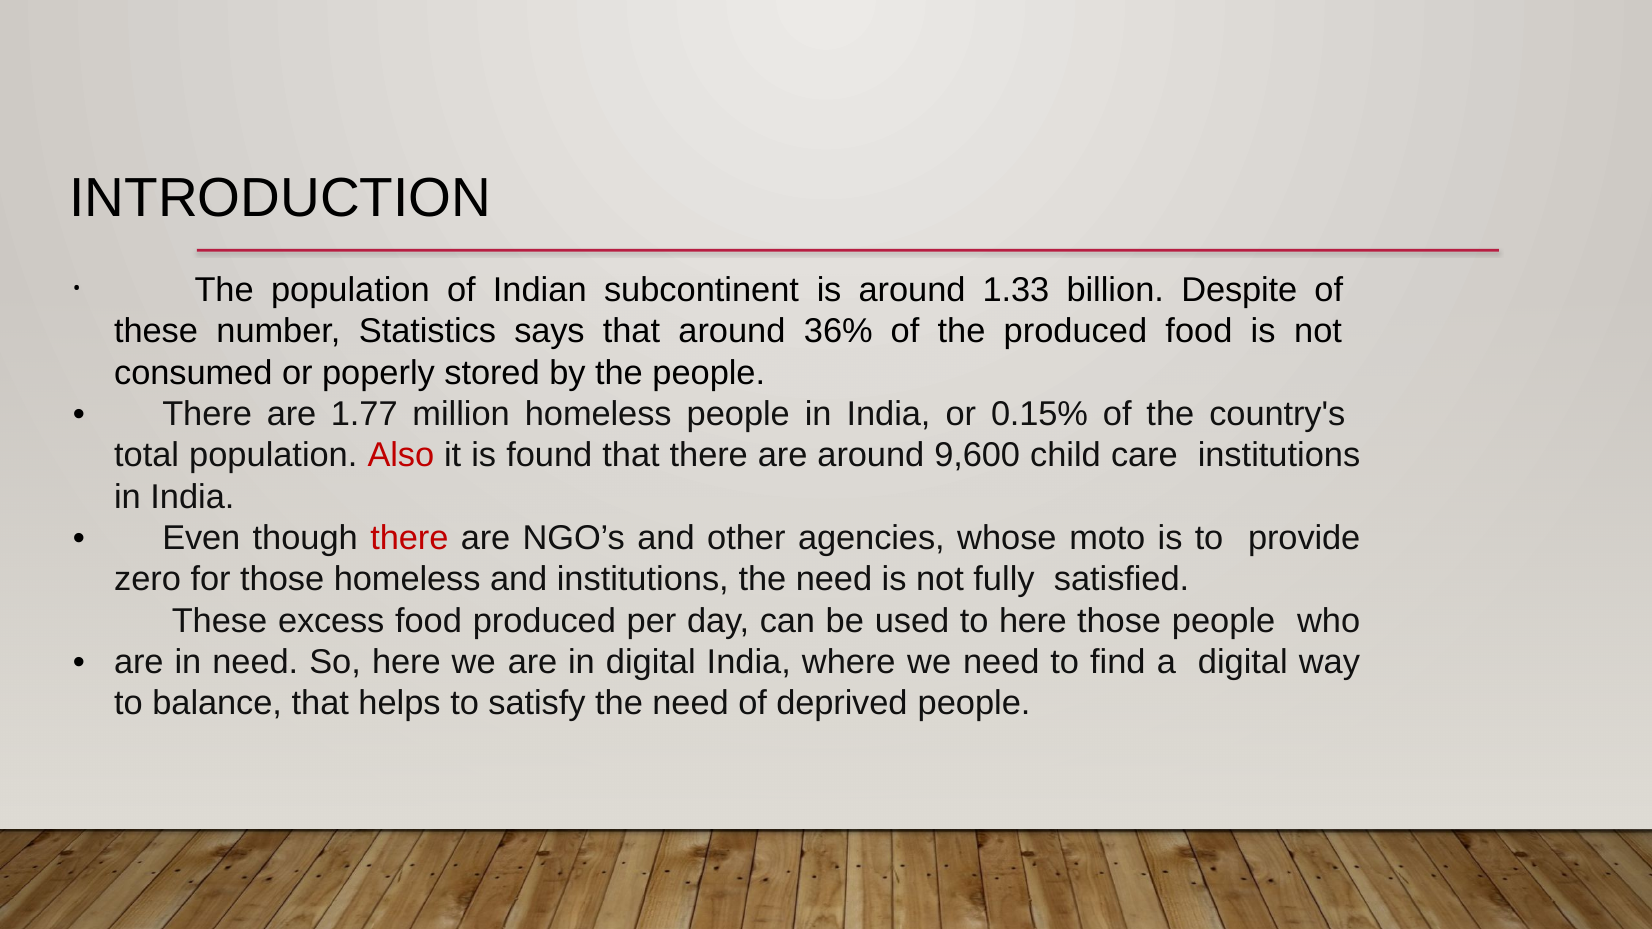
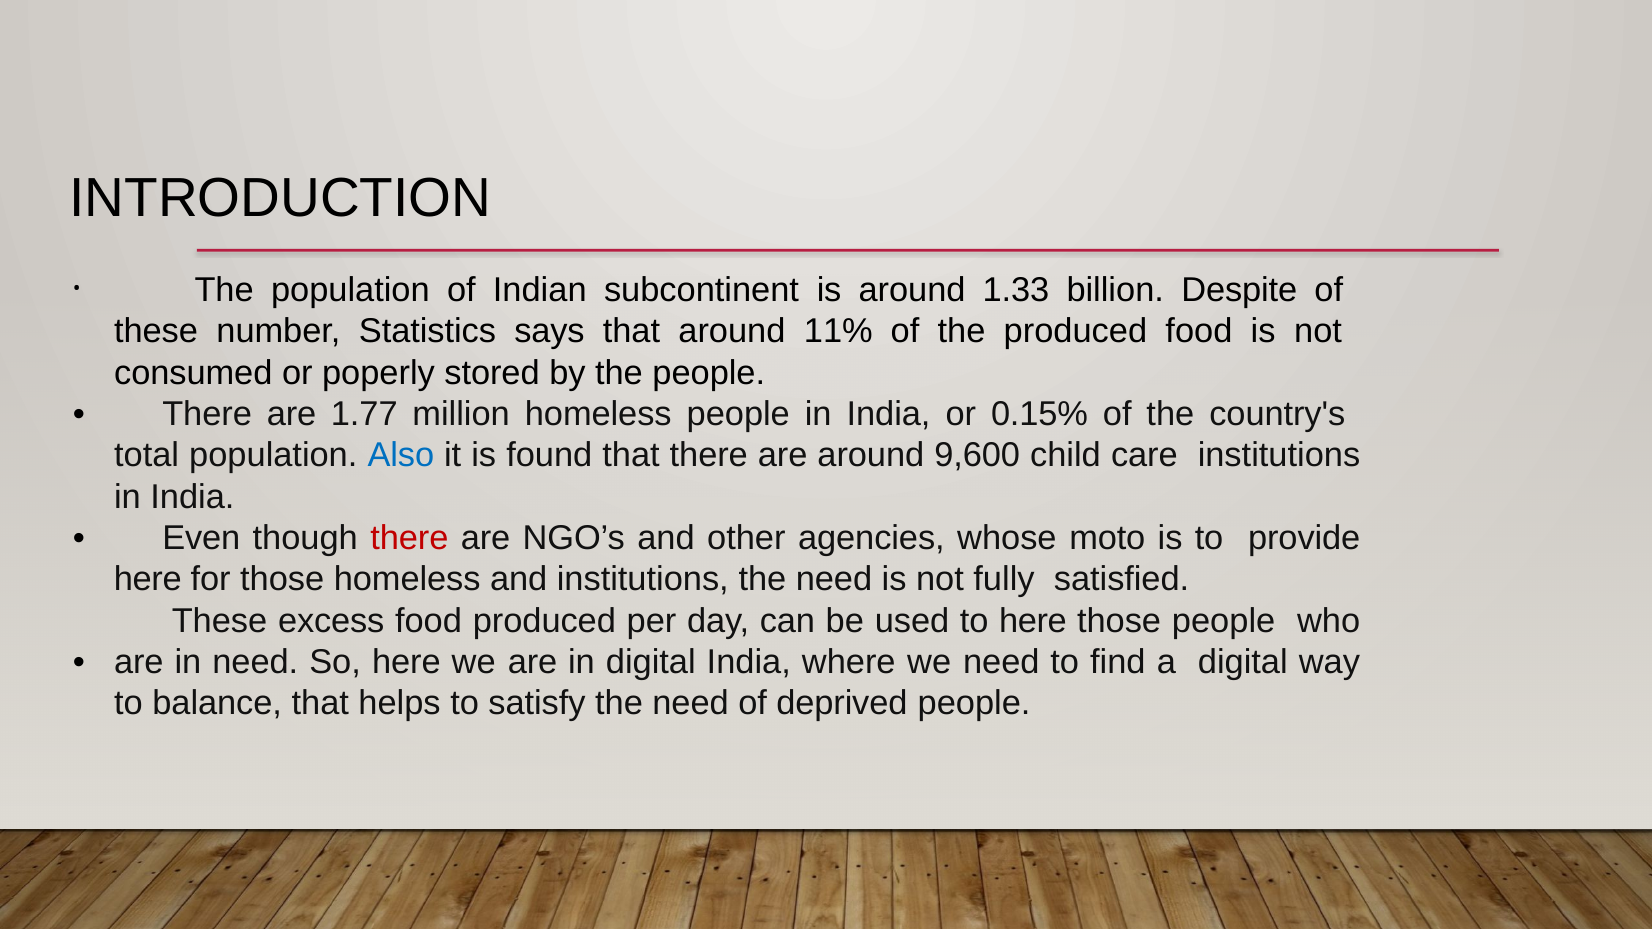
36%: 36% -> 11% (838, 332)
Also colour: red -> blue (401, 456)
zero: zero -> here (148, 580)
